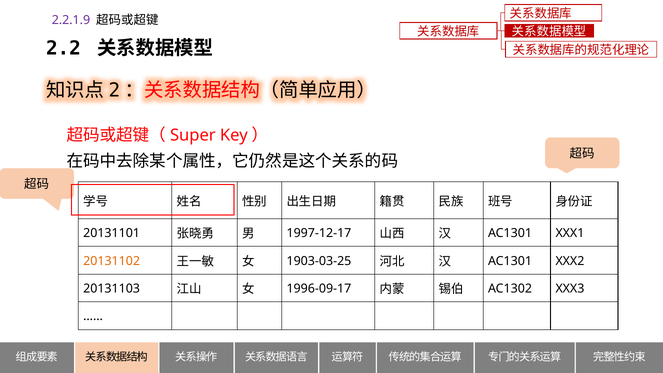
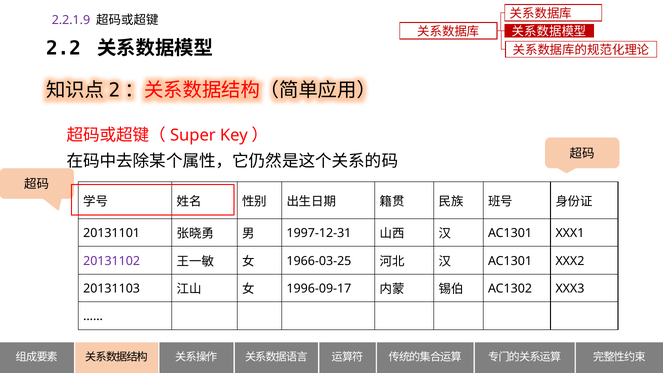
1997-12-17: 1997-12-17 -> 1997-12-31 (319, 233)
20131102 colour: orange -> purple (112, 261)
1903-03-25: 1903-03-25 -> 1966-03-25 (319, 261)
